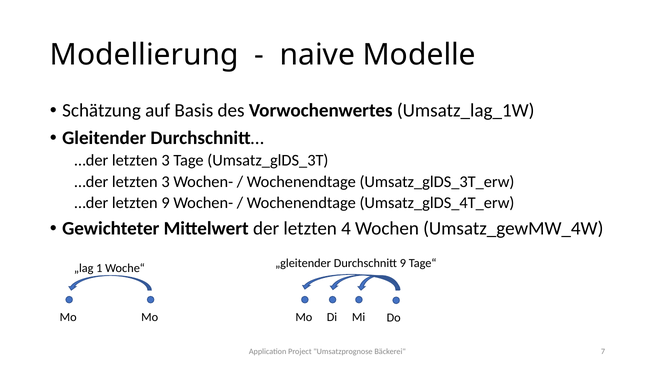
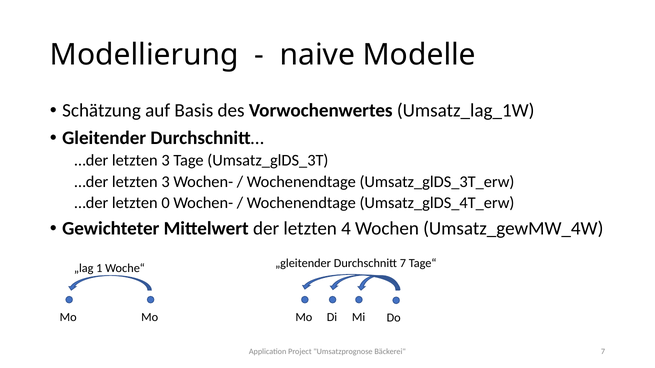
letzten 9: 9 -> 0 (166, 203)
Durchschnitt 9: 9 -> 7 (403, 264)
